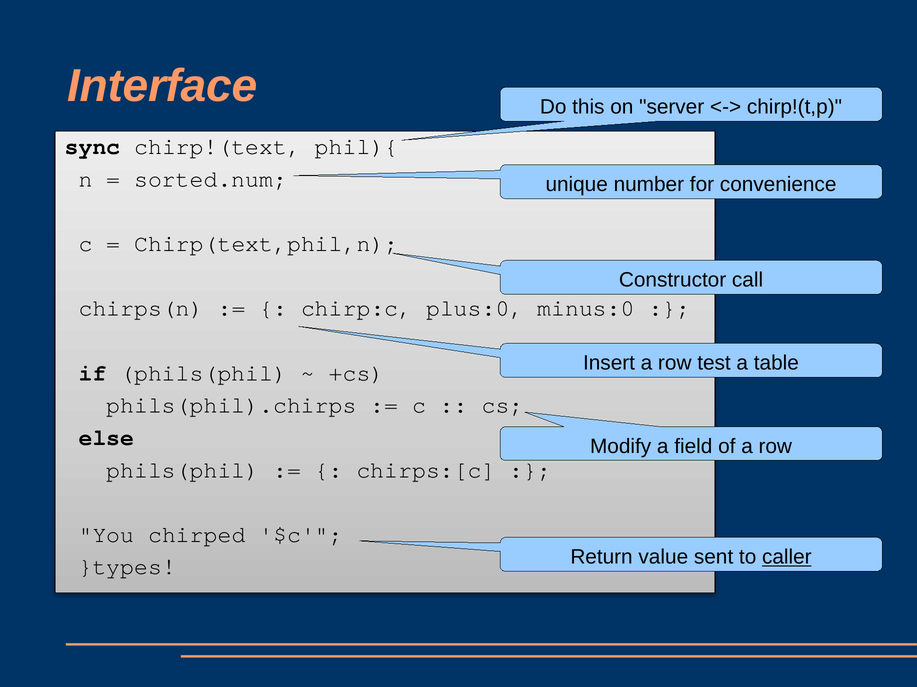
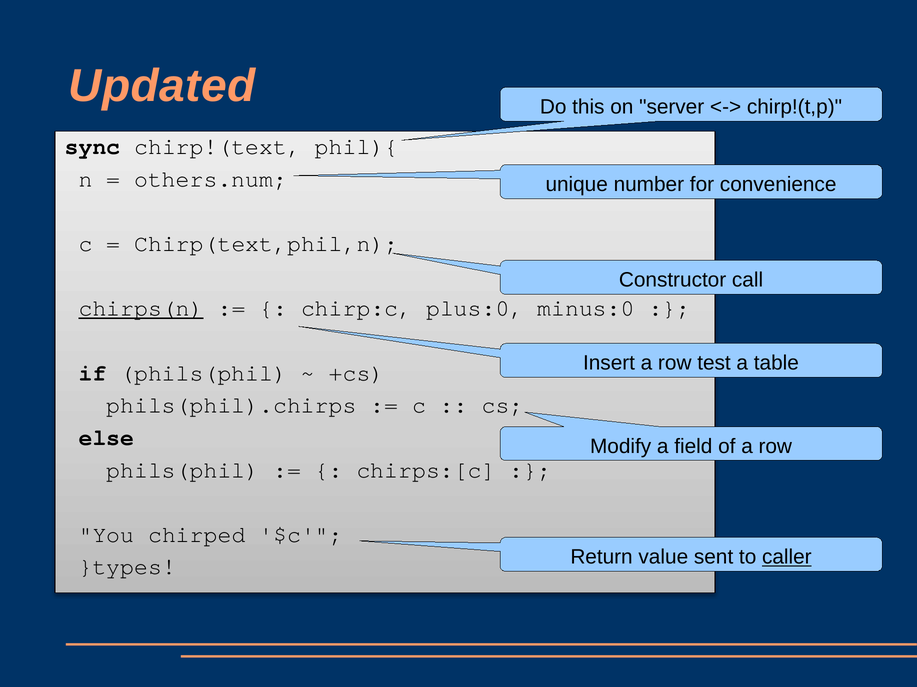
Interface: Interface -> Updated (162, 86)
sorted.num: sorted.num -> others.num (211, 179)
chirps(n underline: none -> present (141, 309)
